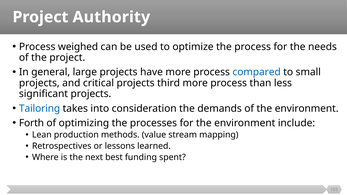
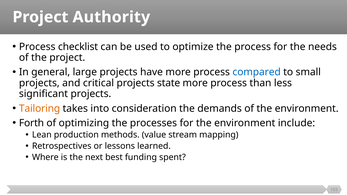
weighed: weighed -> checklist (78, 47)
third: third -> state (169, 83)
Tailoring colour: blue -> orange (40, 109)
